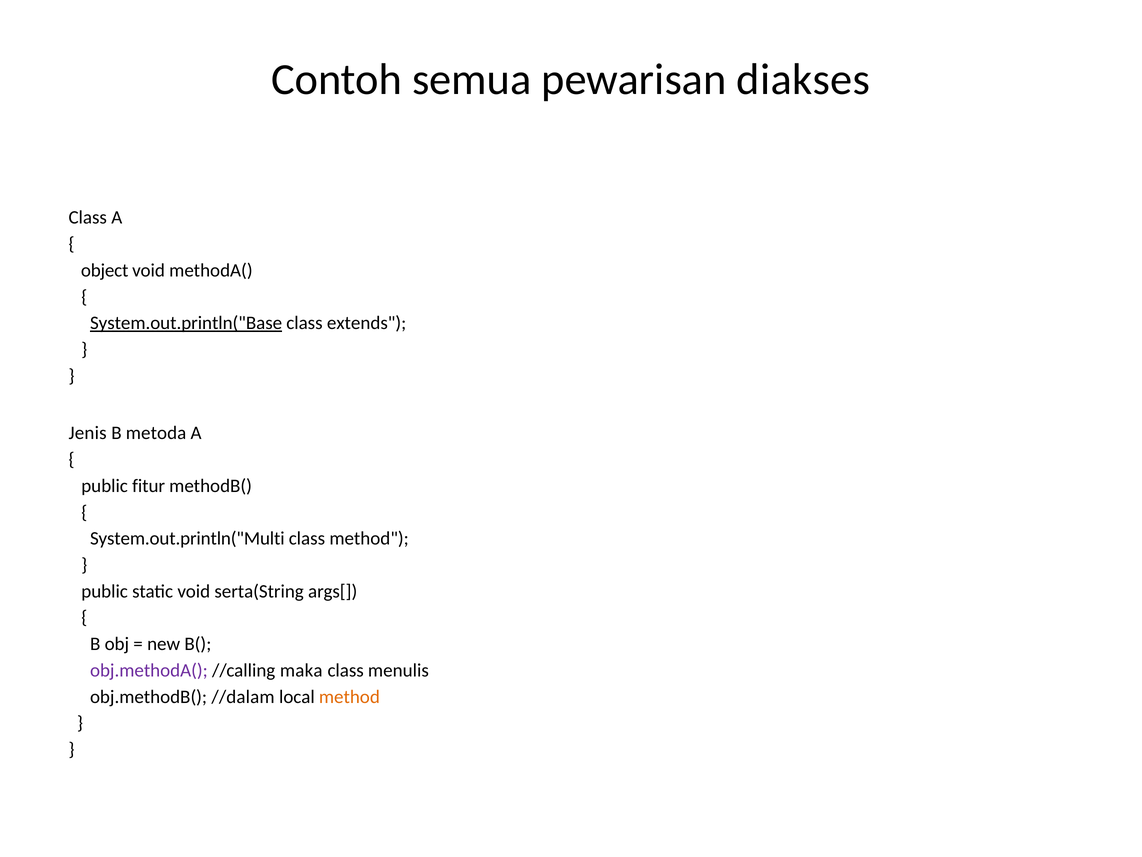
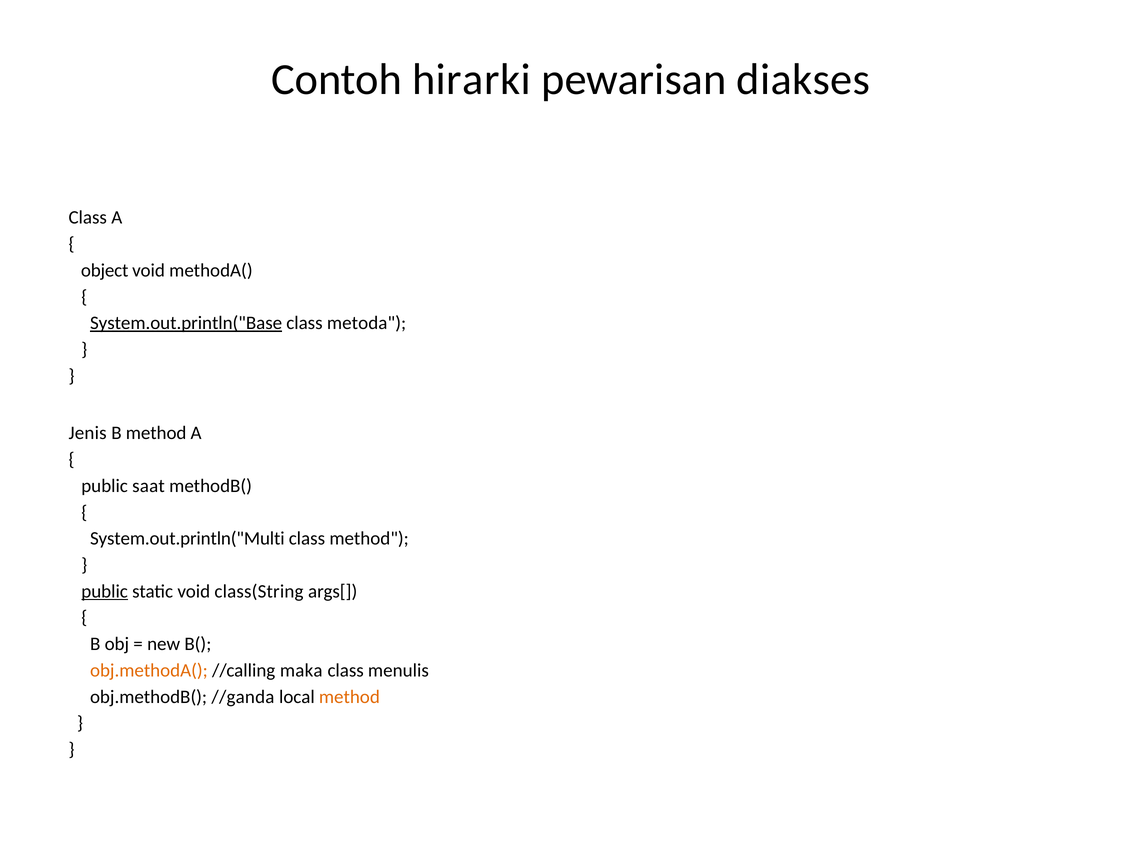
semua: semua -> hirarki (471, 80)
extends: extends -> metoda (367, 323)
B metoda: metoda -> method (156, 433)
fitur: fitur -> saat (149, 486)
public underline: none -> present (105, 591)
serta(String: serta(String -> class(String (259, 591)
obj.methodA( colour: purple -> orange (149, 670)
//dalam: //dalam -> //ganda (243, 696)
